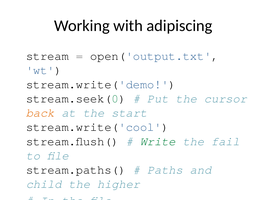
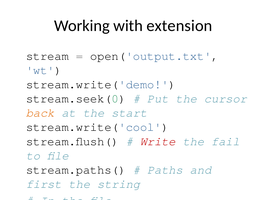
adipiscing: adipiscing -> extension (179, 26)
Write colour: green -> red (158, 141)
child: child -> first (44, 184)
higher: higher -> string (119, 184)
